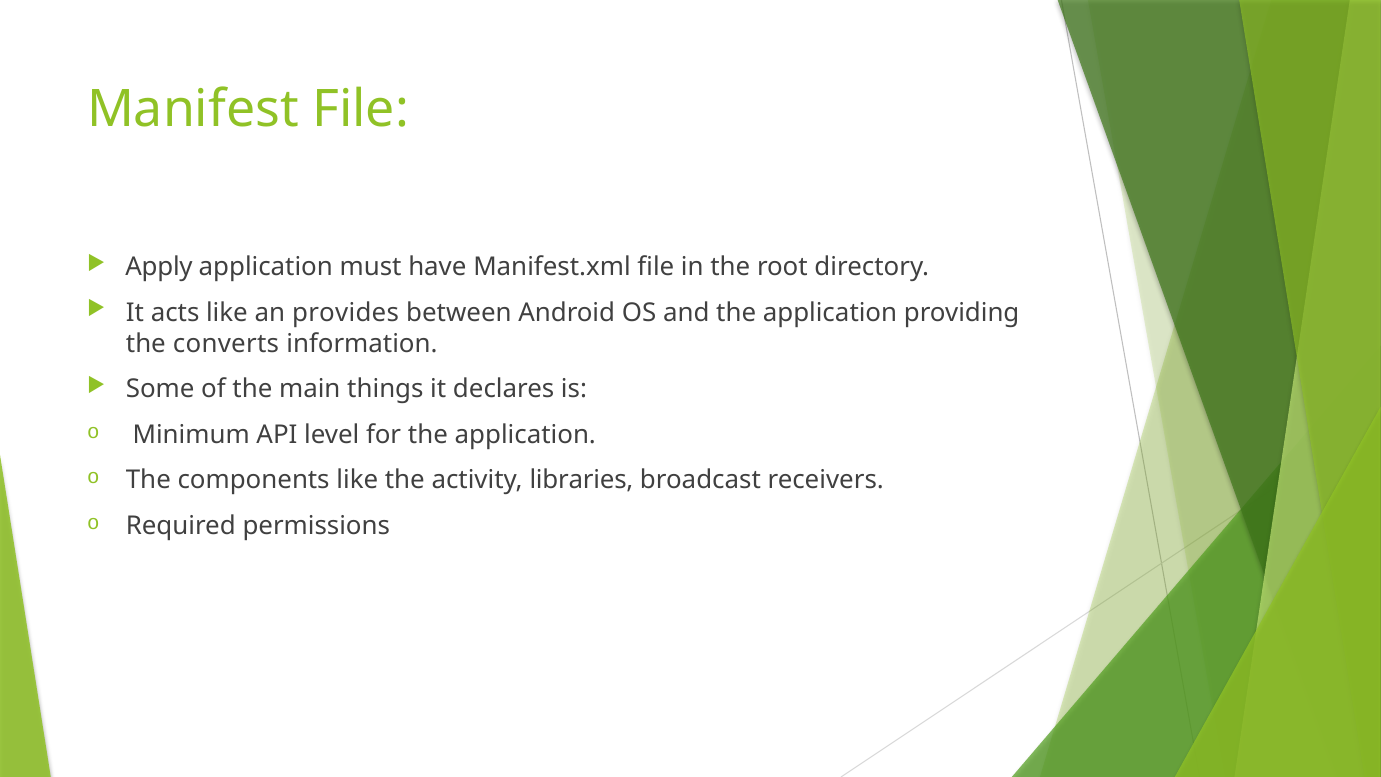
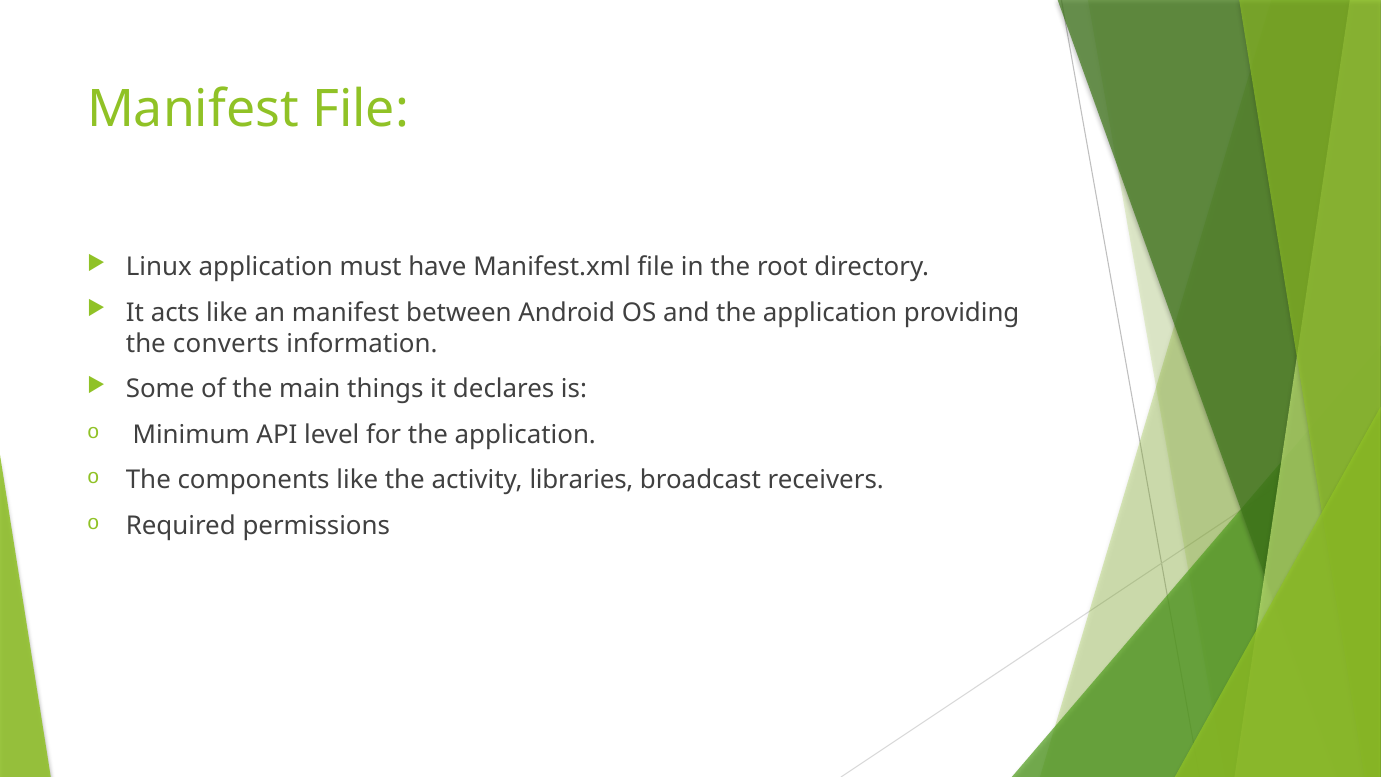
Apply: Apply -> Linux (159, 267)
an provides: provides -> manifest (346, 313)
